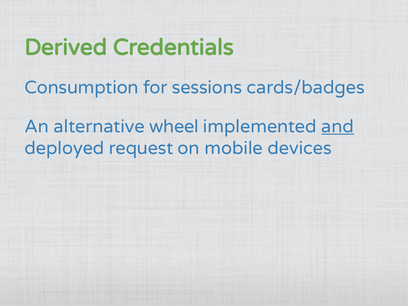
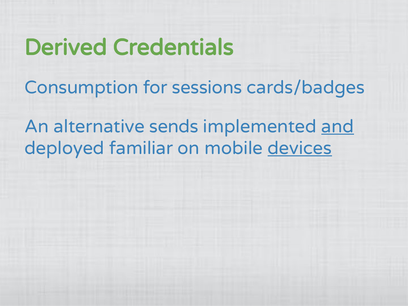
wheel: wheel -> sends (174, 126)
request: request -> familiar (141, 148)
devices underline: none -> present (300, 148)
